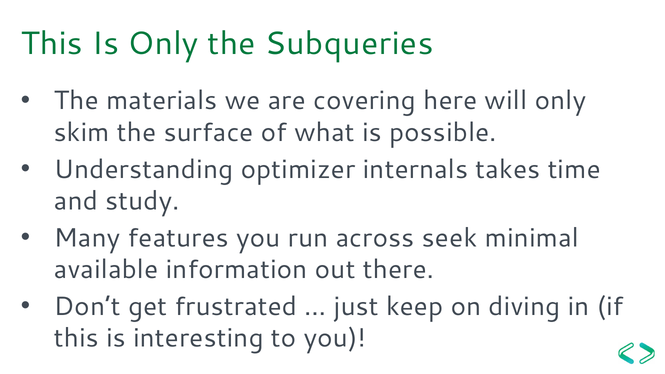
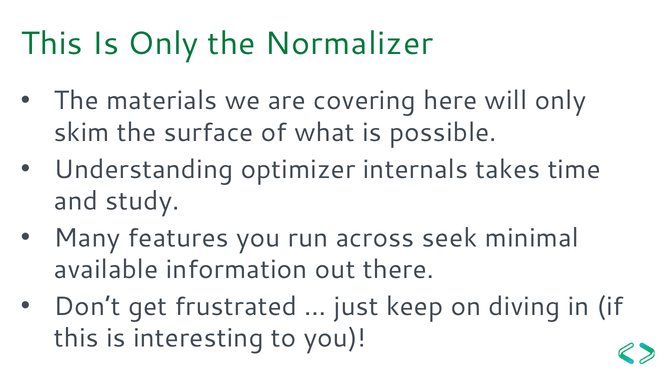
Subqueries: Subqueries -> Normalizer (349, 44)
